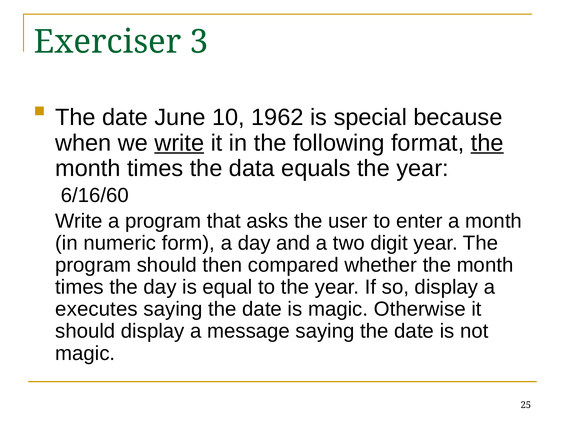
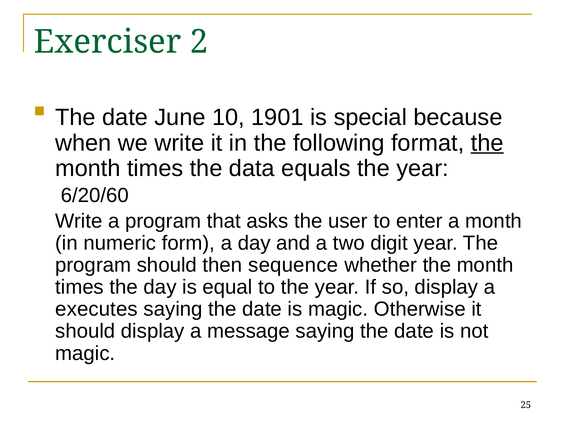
3: 3 -> 2 (199, 42)
1962: 1962 -> 1901 (277, 117)
write underline: present -> none (179, 143)
6/16/60: 6/16/60 -> 6/20/60 (95, 195)
compared: compared -> sequence (293, 265)
